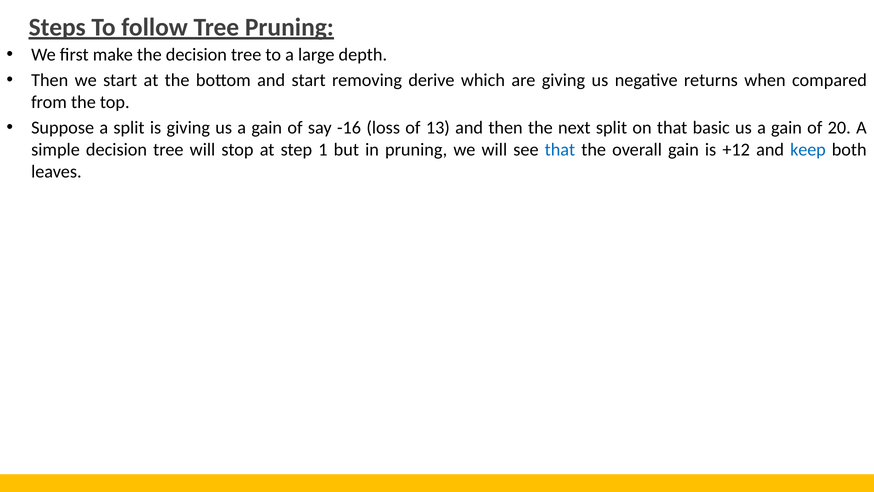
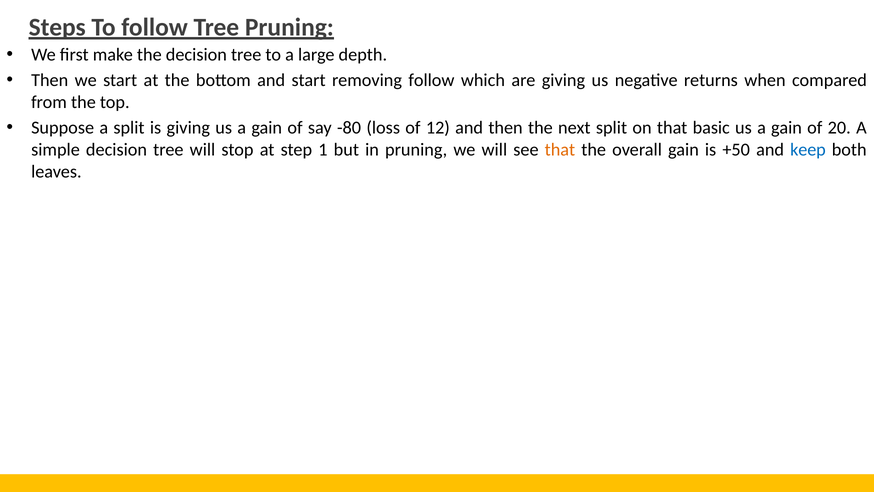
removing derive: derive -> follow (431, 80)
-16: -16 -> -80 (349, 128)
13: 13 -> 12 (438, 128)
that colour: blue -> orange (560, 150)
+12: +12 -> +50 (736, 150)
